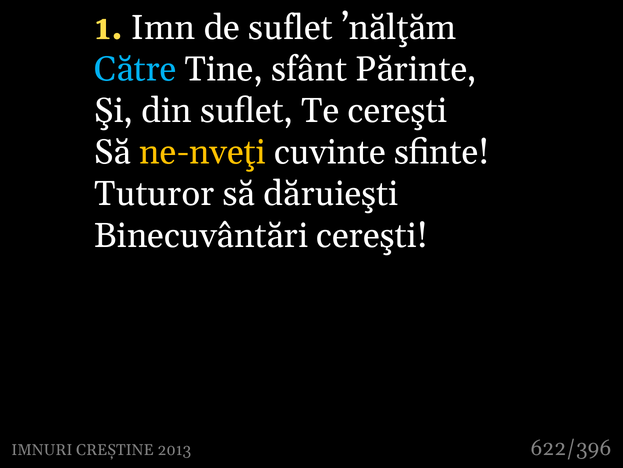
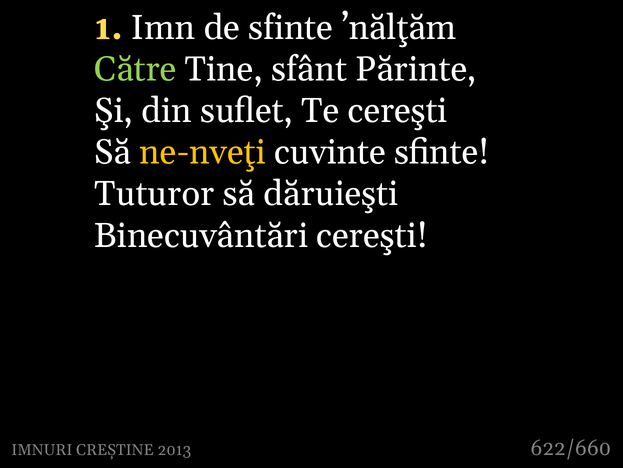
de suflet: suflet -> sfinte (291, 28)
Către colour: light blue -> light green (136, 69)
622/396: 622/396 -> 622/660 (571, 448)
